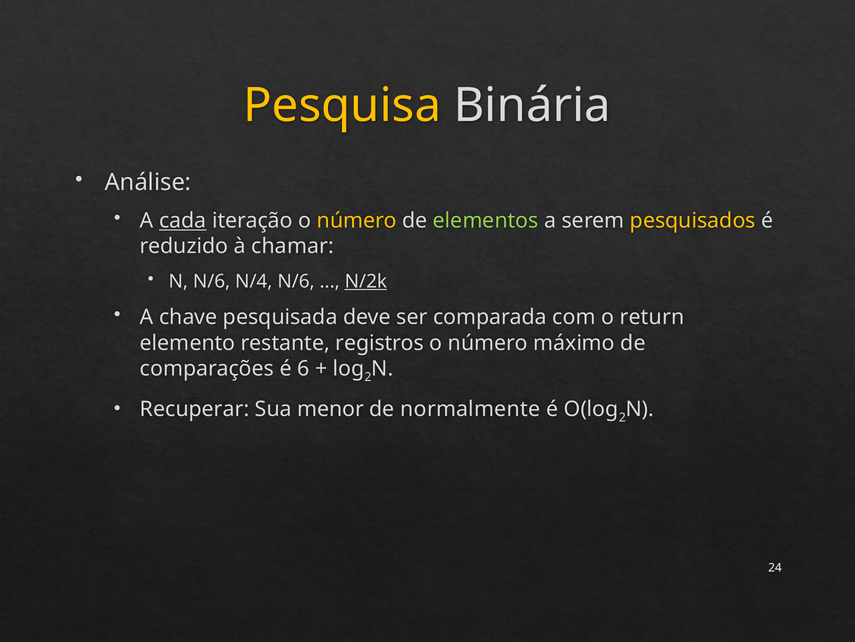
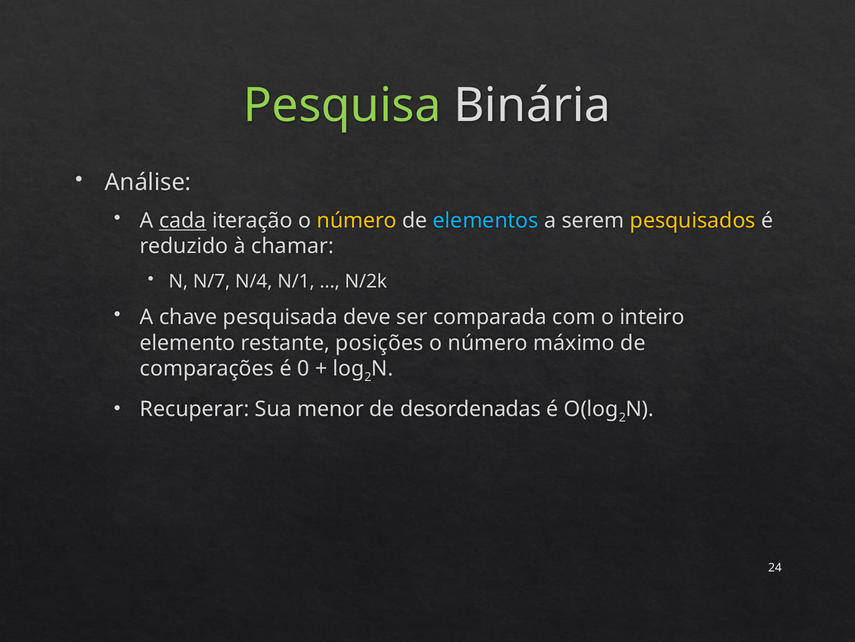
Pesquisa colour: yellow -> light green (342, 106)
elementos colour: light green -> light blue (486, 220)
N N/6: N/6 -> N/7 (212, 281)
N/4 N/6: N/6 -> N/1 (296, 281)
N/2k underline: present -> none (366, 281)
return: return -> inteiro (652, 317)
registros: registros -> posições (380, 343)
6: 6 -> 0 (303, 368)
normalmente: normalmente -> desordenadas (470, 409)
